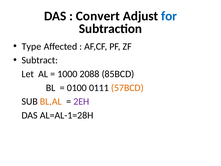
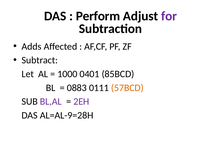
Convert: Convert -> Perform (98, 16)
for colour: blue -> purple (169, 16)
Type: Type -> Adds (31, 46)
2088: 2088 -> 0401 (89, 74)
0100: 0100 -> 0883 (77, 88)
BL,AL colour: orange -> purple (51, 101)
AL=AL-1=28H: AL=AL-1=28H -> AL=AL-9=28H (67, 115)
